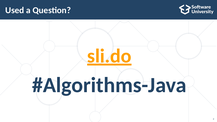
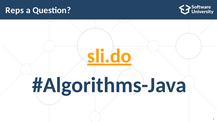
Used: Used -> Reps (15, 10)
